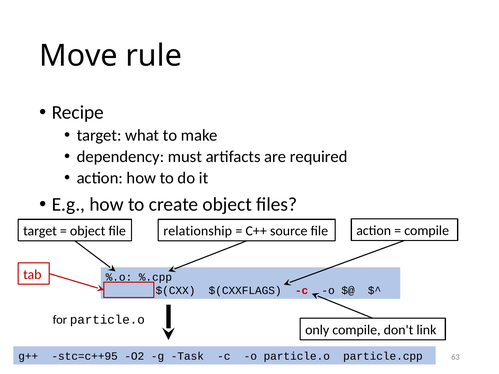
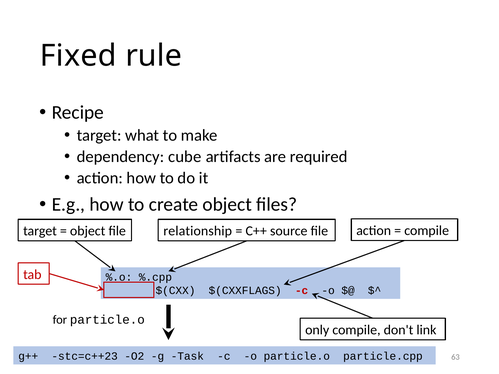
Move: Move -> Fixed (78, 56)
must: must -> cube (185, 157)
stc=c++95: stc=c++95 -> stc=c++23 (85, 356)
